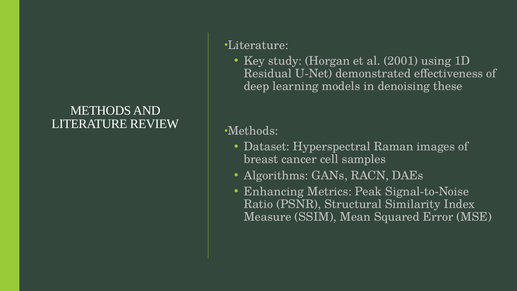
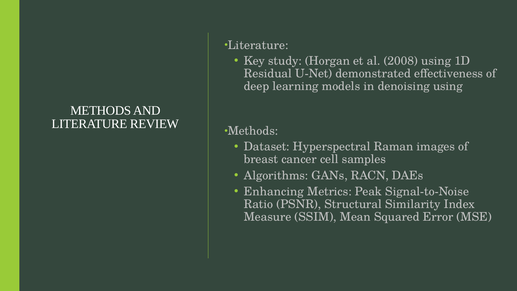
2001: 2001 -> 2008 (401, 61)
denoising these: these -> using (448, 86)
